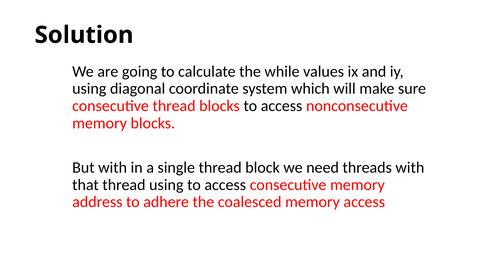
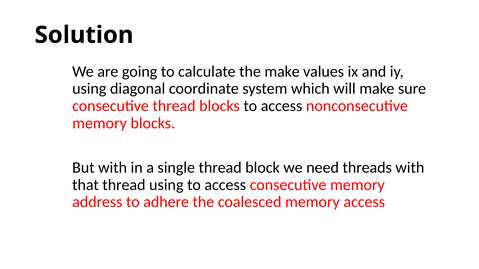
the while: while -> make (282, 72)
